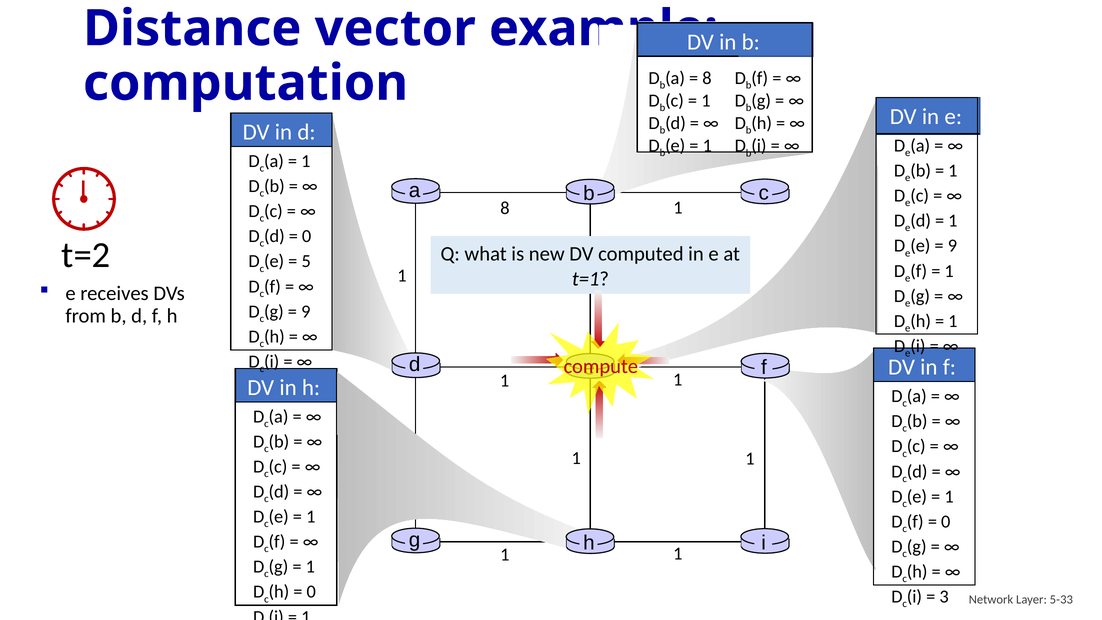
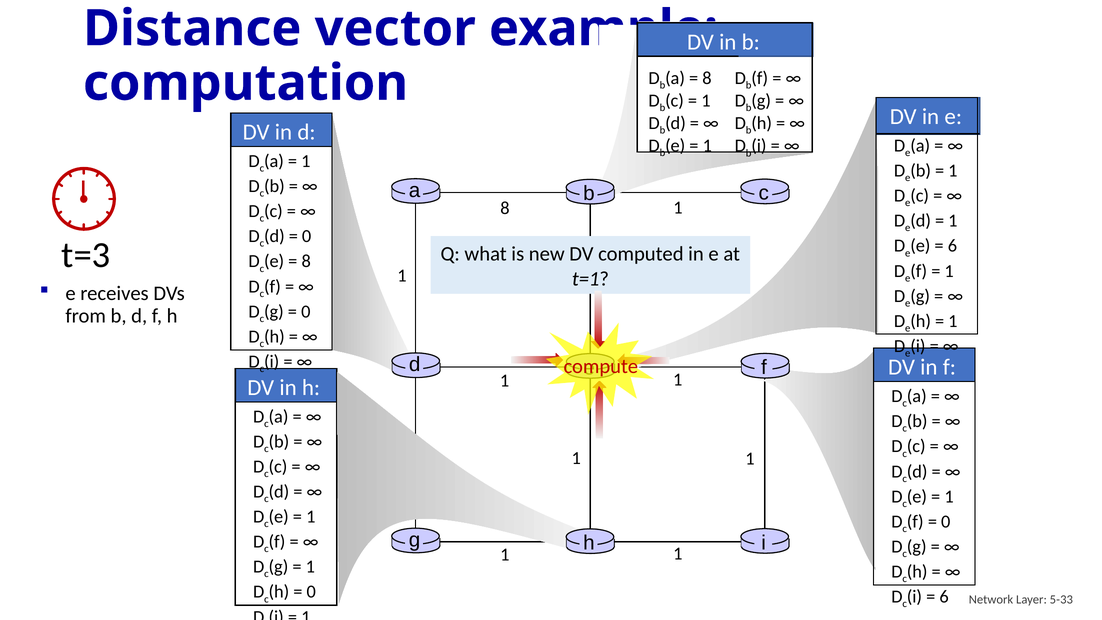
9: 9 -> 6 (952, 246)
t=2: t=2 -> t=3 (86, 255)
5: 5 -> 8 (306, 261)
9: 9 -> 0 (306, 311)
3: 3 -> 6 (944, 597)
